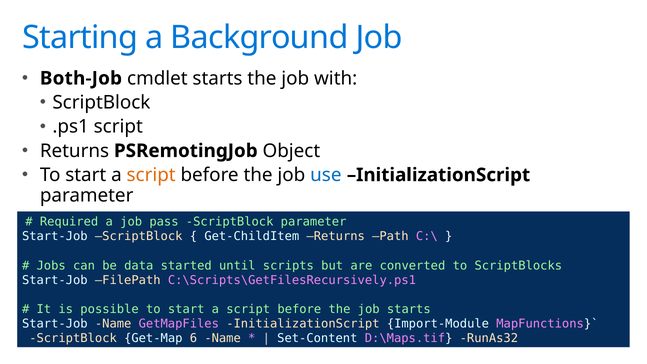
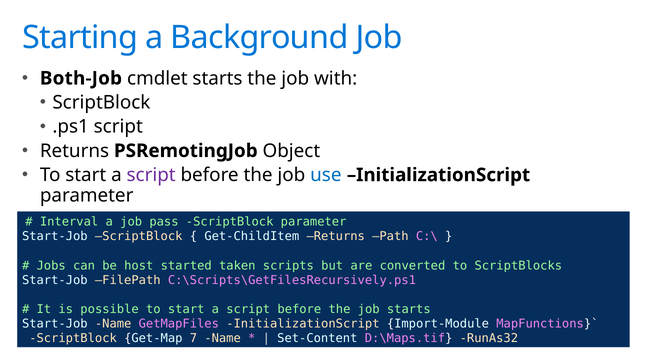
script colour: orange -> purple (151, 175)
Required: Required -> Interval (69, 222)
data: data -> host (139, 266)
until: until -> taken (237, 266)
6: 6 -> 7 (193, 338)
